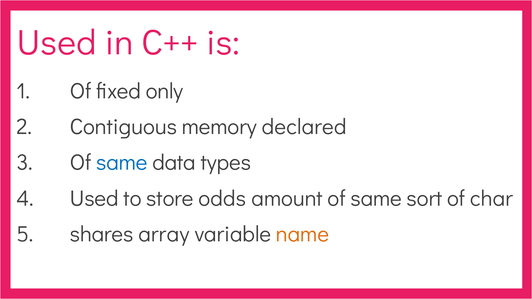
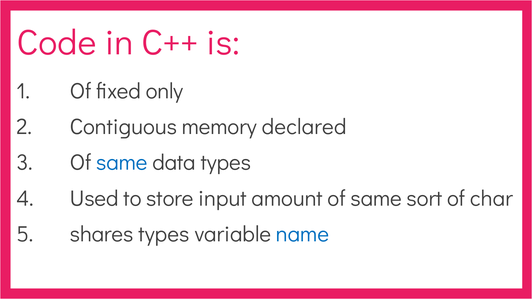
Used: Used -> Code (57, 43)
odds: odds -> input (222, 199)
shares array: array -> types (164, 234)
name colour: orange -> blue (302, 234)
